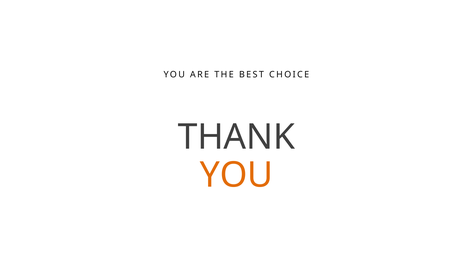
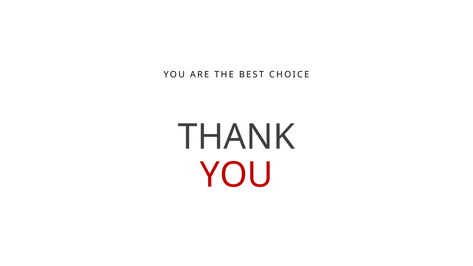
YOU colour: orange -> red (237, 175)
